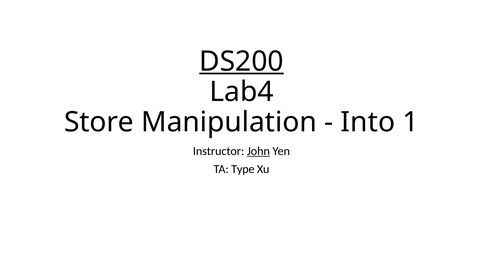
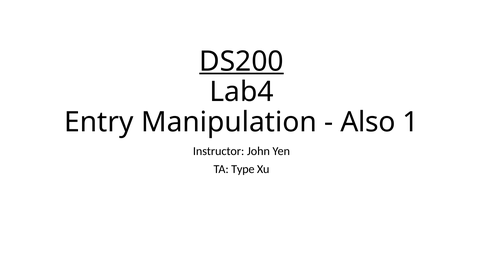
Store: Store -> Entry (99, 122)
Into: Into -> Also (368, 122)
John underline: present -> none (258, 151)
